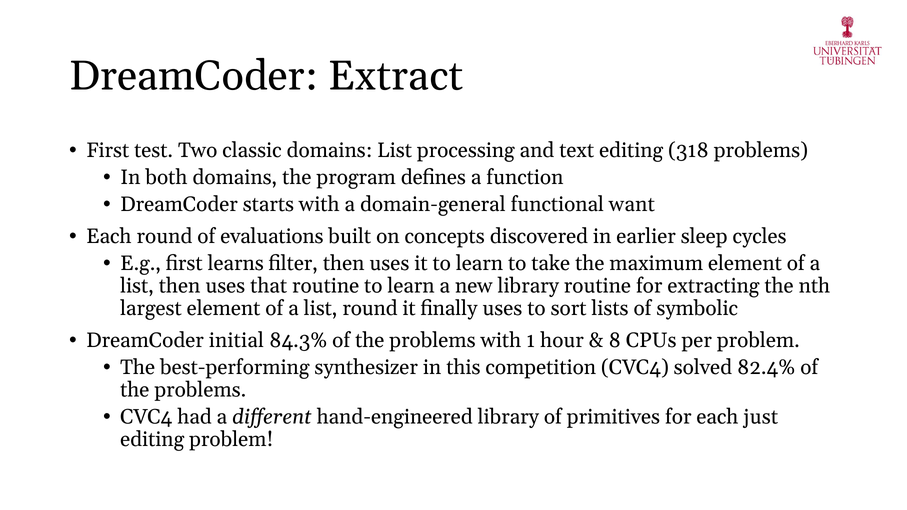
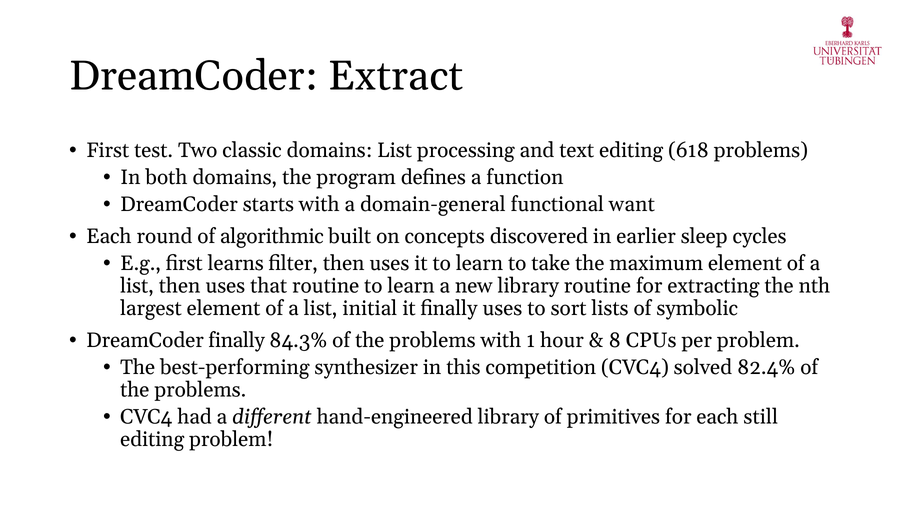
318: 318 -> 618 (689, 150)
evaluations: evaluations -> algorithmic (272, 237)
list round: round -> initial (370, 309)
DreamCoder initial: initial -> finally (237, 340)
just: just -> still (761, 417)
